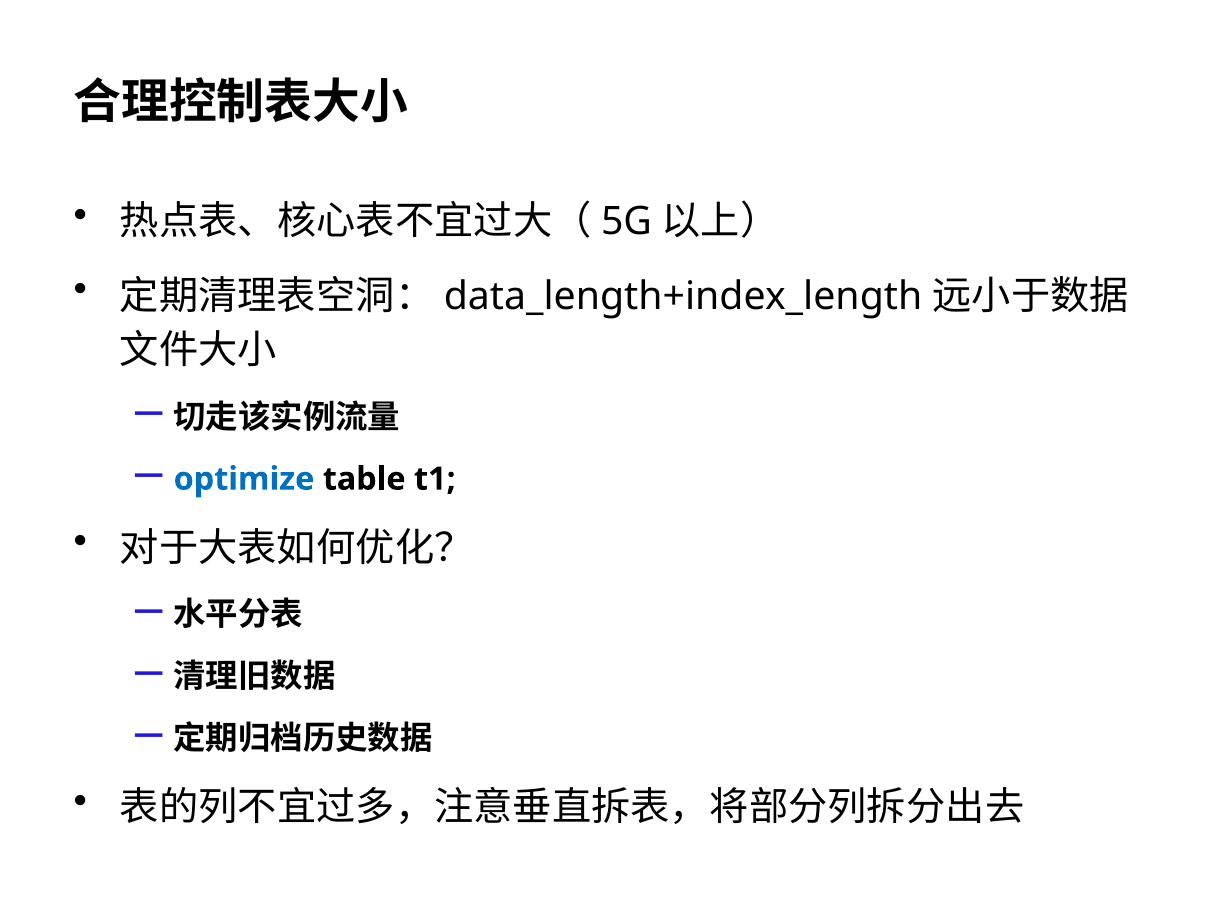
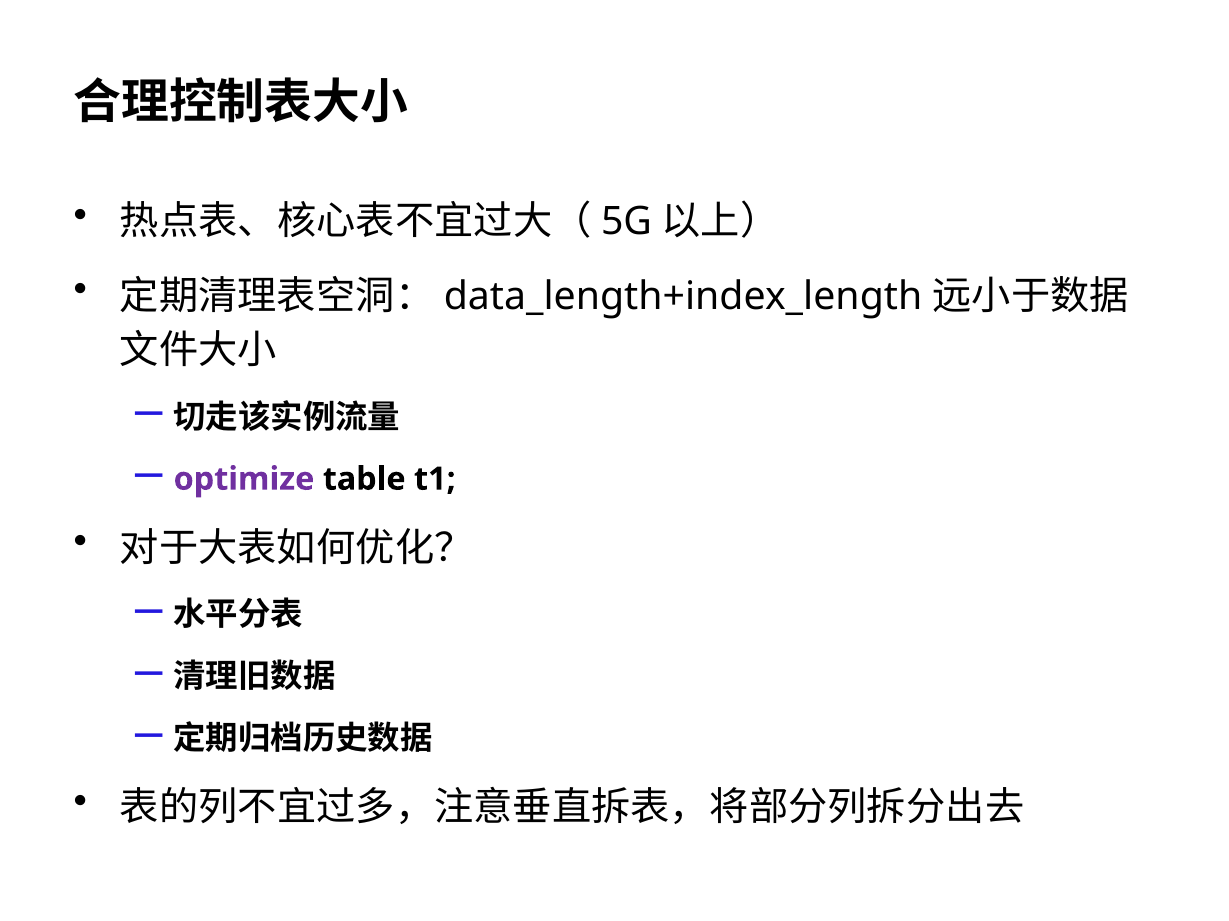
optimize colour: blue -> purple (244, 479)
